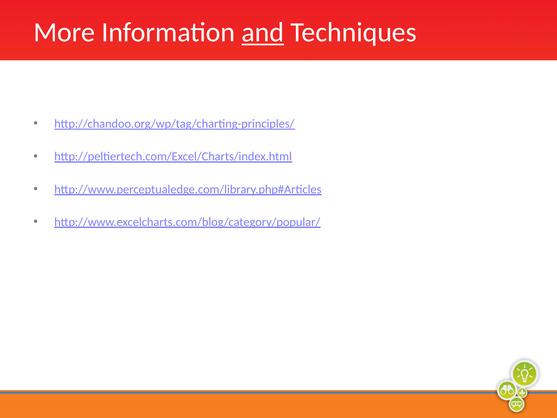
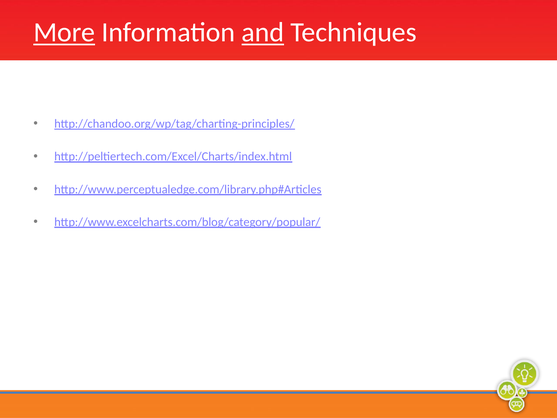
More underline: none -> present (64, 32)
